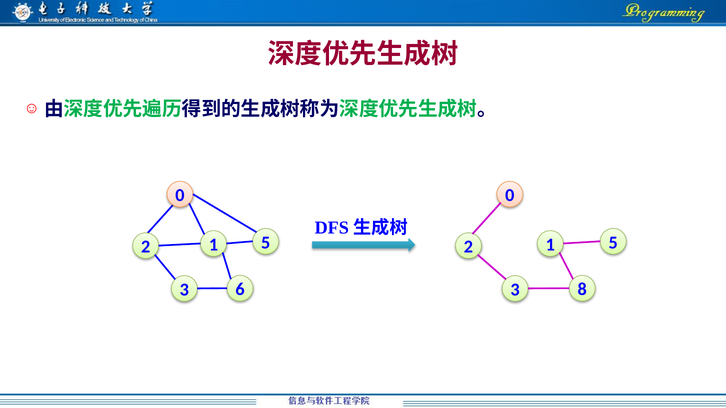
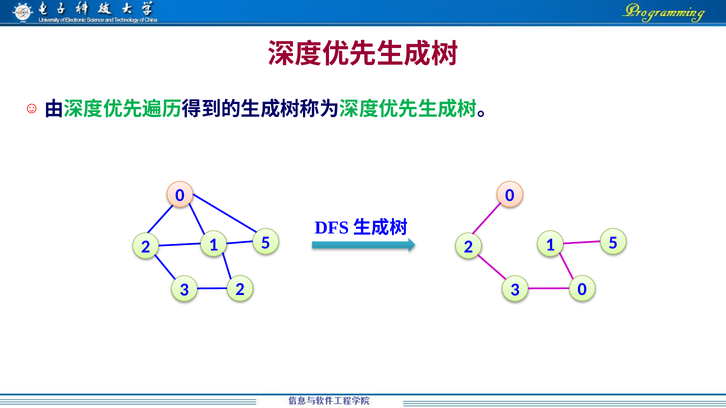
3 6: 6 -> 2 (240, 290)
3 8: 8 -> 0 (582, 290)
